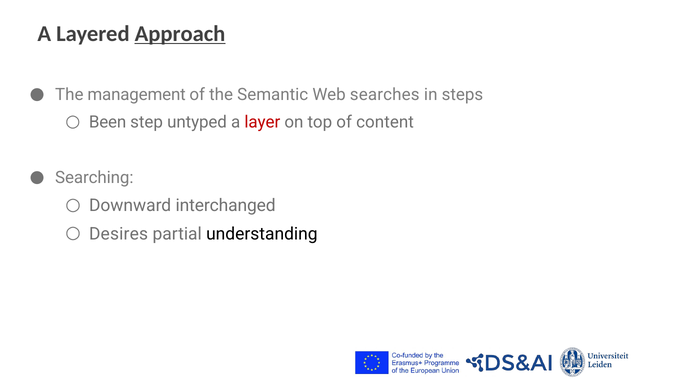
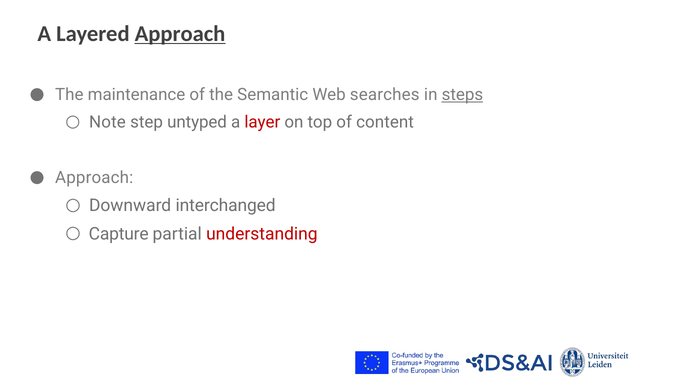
management: management -> maintenance (137, 95)
steps underline: none -> present (462, 95)
Been: Been -> Note (107, 122)
Searching: Searching -> Approach (94, 178)
Desires: Desires -> Capture (119, 234)
understanding colour: black -> red (262, 234)
